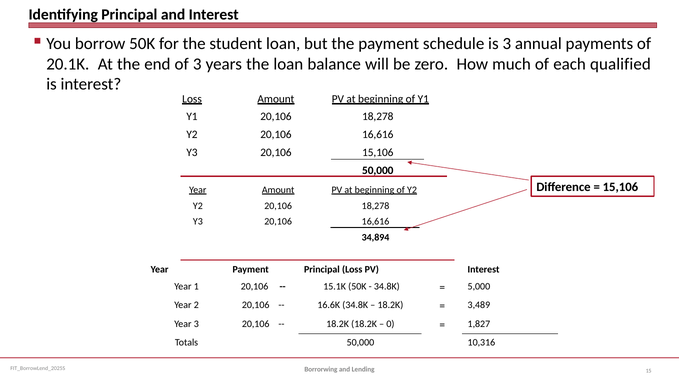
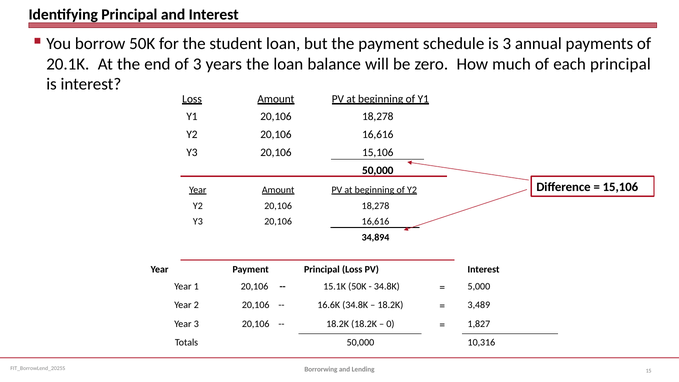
each qualified: qualified -> principal (620, 64)
